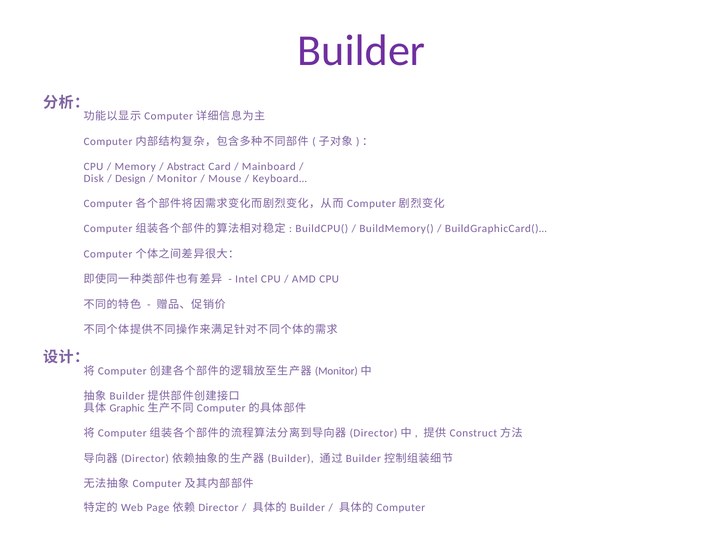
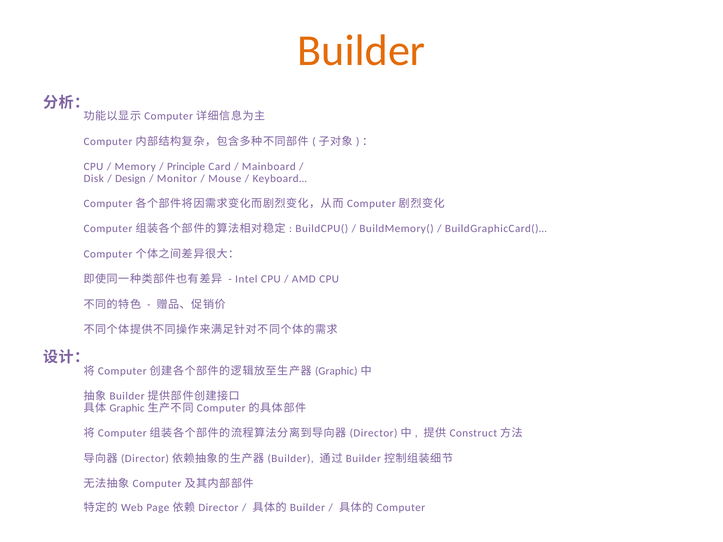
Builder colour: purple -> orange (361, 51)
Abstract: Abstract -> Principle (186, 167)
Monitor: Monitor -> Graphic (336, 371)
